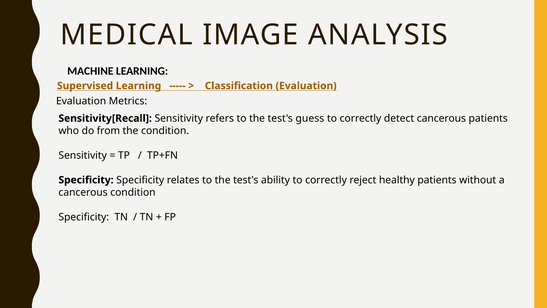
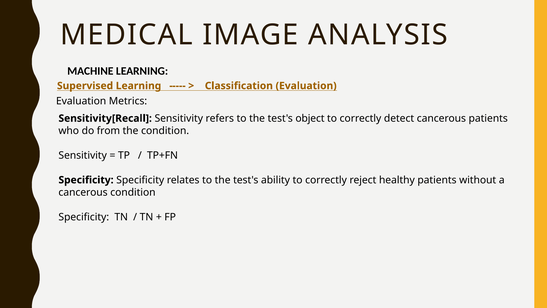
guess: guess -> object (310, 118)
